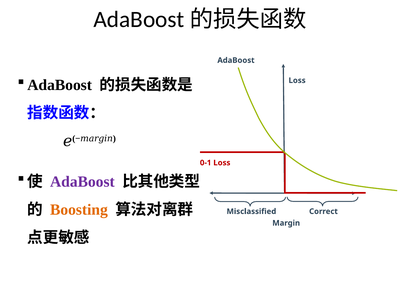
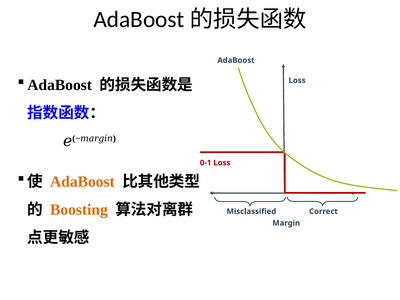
AdaBoost colour: purple -> orange (82, 182)
